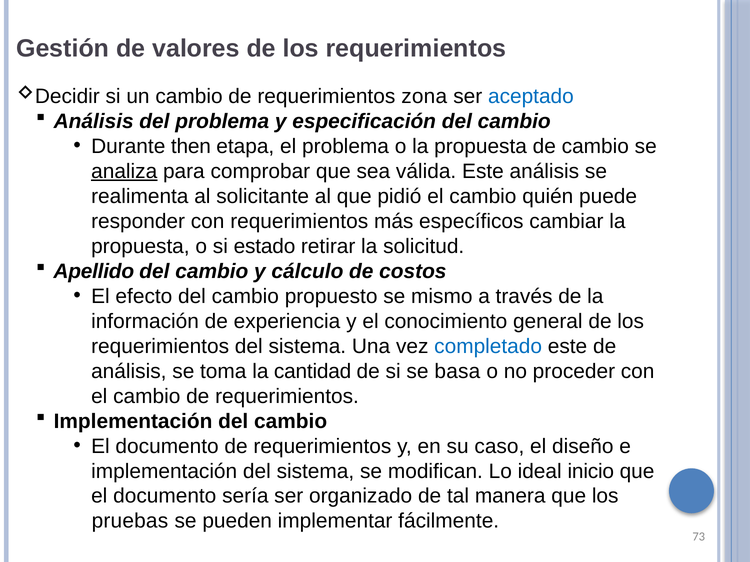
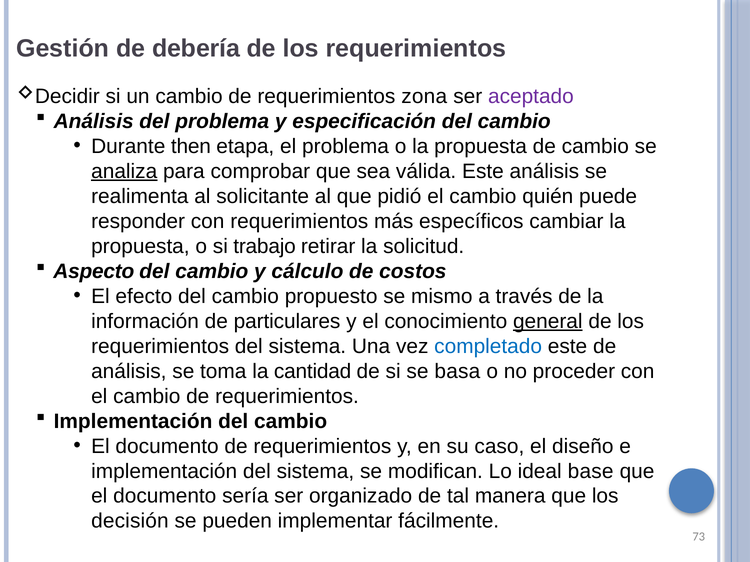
valores: valores -> debería (196, 49)
aceptado colour: blue -> purple (531, 96)
estado: estado -> trabajo (265, 246)
Apellido: Apellido -> Aspecto (94, 271)
experiencia: experiencia -> particulares (287, 321)
general underline: none -> present (548, 321)
inicio: inicio -> base (591, 472)
pruebas: pruebas -> decisión (130, 522)
